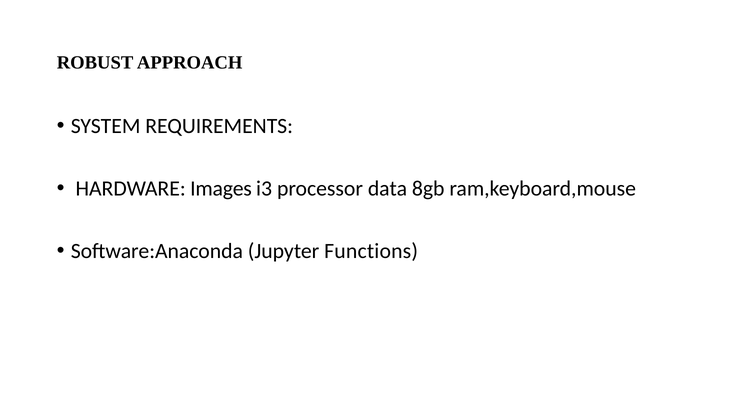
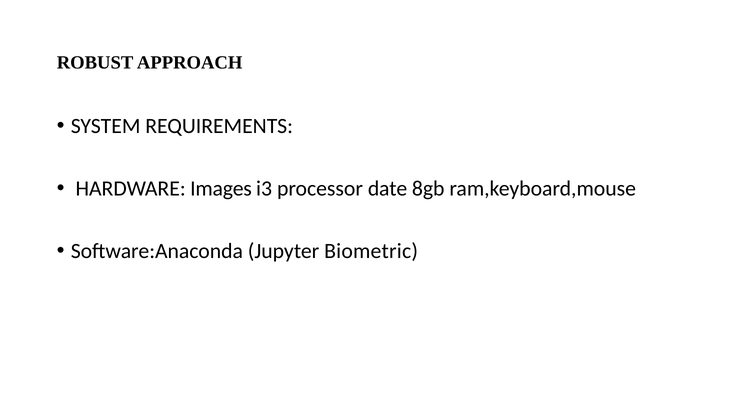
data: data -> date (388, 188)
Functions: Functions -> Biometric (371, 251)
